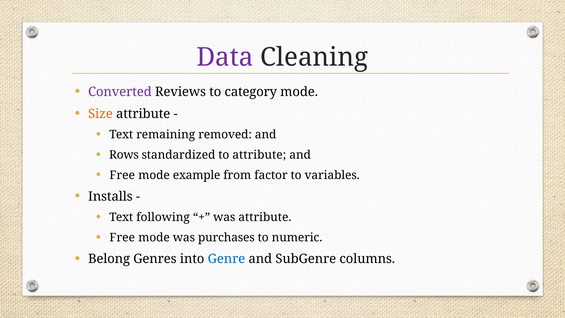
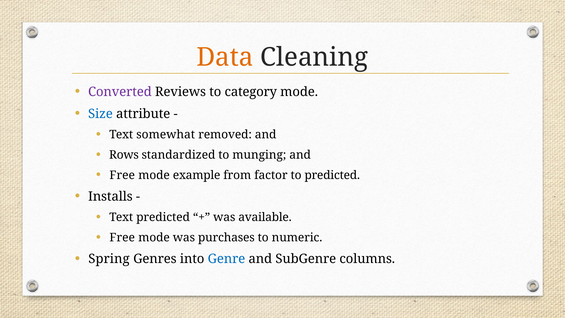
Data colour: purple -> orange (225, 57)
Size colour: orange -> blue (100, 114)
remaining: remaining -> somewhat (166, 135)
to attribute: attribute -> munging (259, 155)
to variables: variables -> predicted (332, 175)
Text following: following -> predicted (163, 217)
was attribute: attribute -> available (265, 217)
Belong: Belong -> Spring (109, 259)
